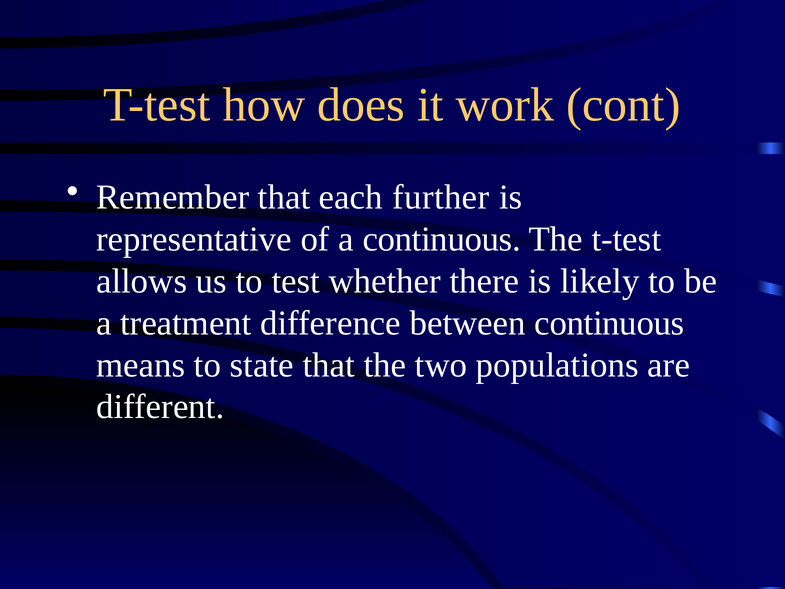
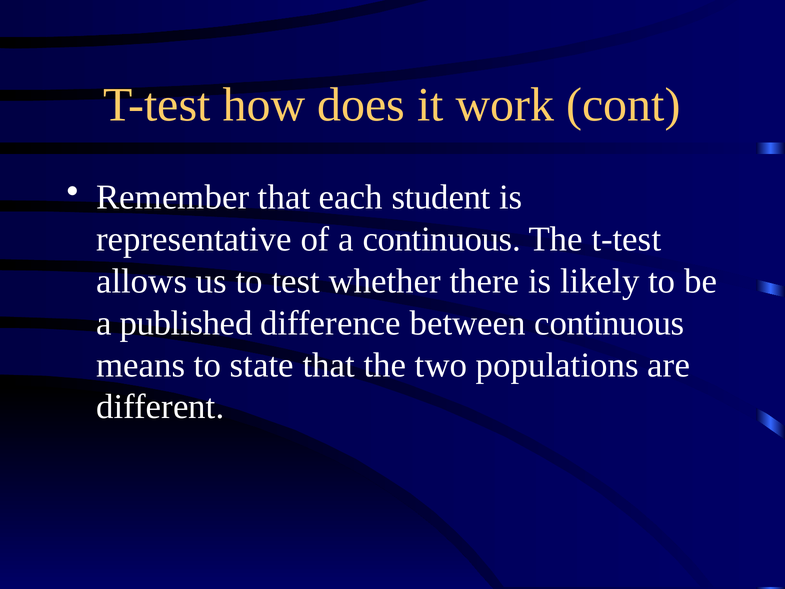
further: further -> student (441, 197)
treatment: treatment -> published (186, 323)
